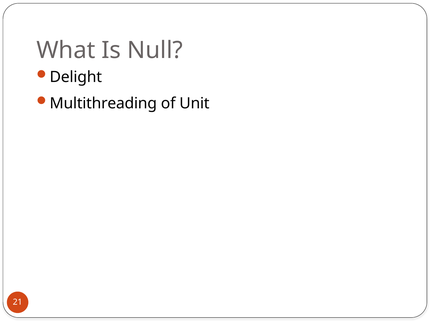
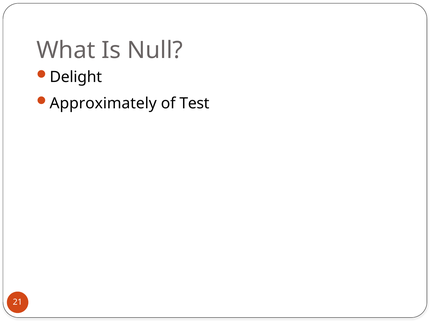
Multithreading: Multithreading -> Approximately (103, 103)
Unit: Unit -> Test (194, 103)
